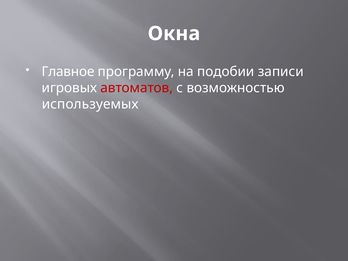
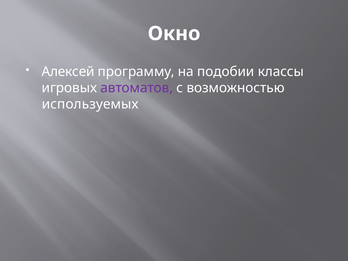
Окна: Окна -> Окно (174, 34)
Главное: Главное -> Алексей (68, 72)
записи: записи -> классы (281, 72)
автоматов colour: red -> purple (137, 88)
